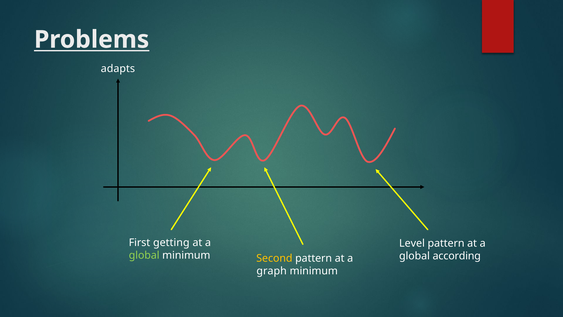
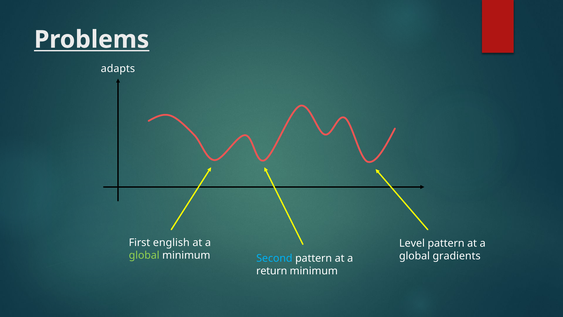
getting: getting -> english (171, 242)
Second colour: yellow -> light blue (274, 258)
according: according -> gradients (457, 256)
graph: graph -> return (272, 271)
